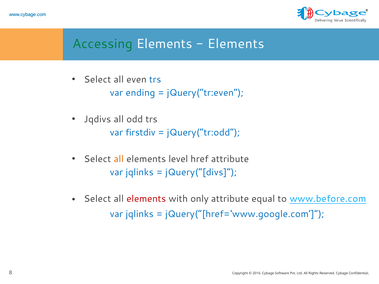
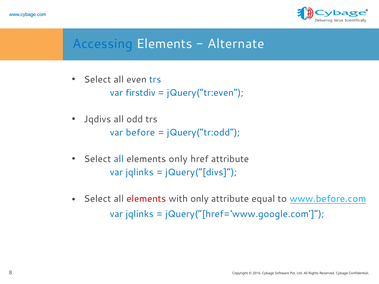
Accessing colour: green -> blue (103, 44)
Elements: Elements -> Alternate (236, 44)
ending: ending -> firstdiv (140, 93)
firstdiv: firstdiv -> before (140, 133)
all colour: orange -> blue (119, 159)
elements level: level -> only (178, 159)
